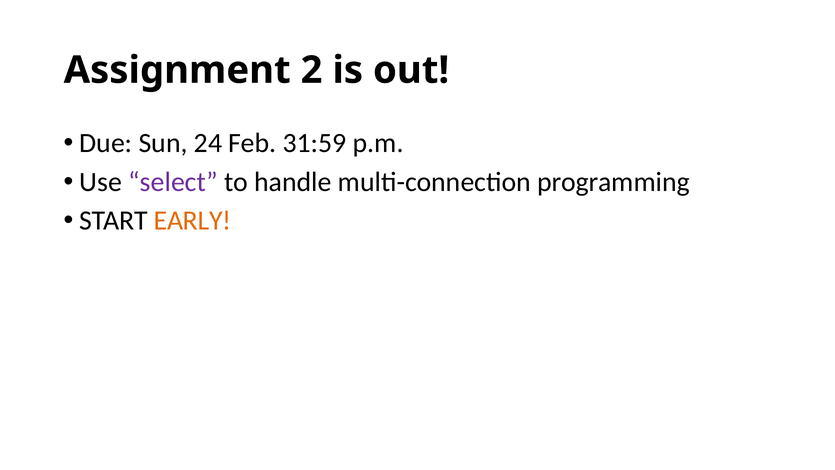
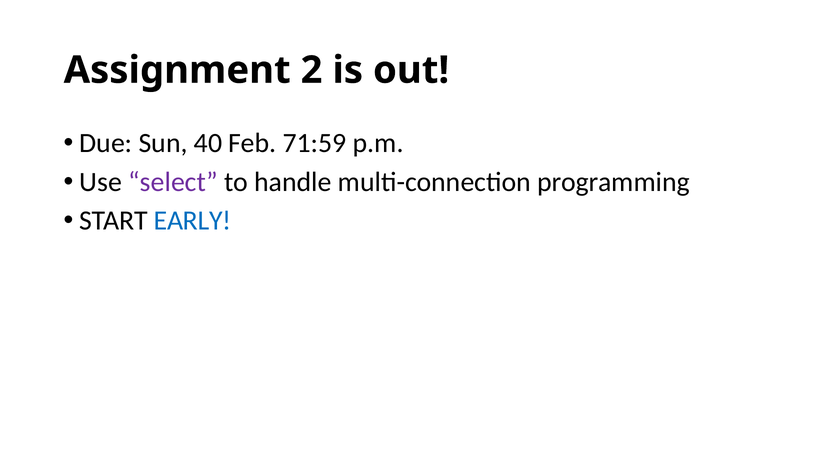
24: 24 -> 40 (208, 143)
31:59: 31:59 -> 71:59 (315, 143)
EARLY colour: orange -> blue (193, 221)
